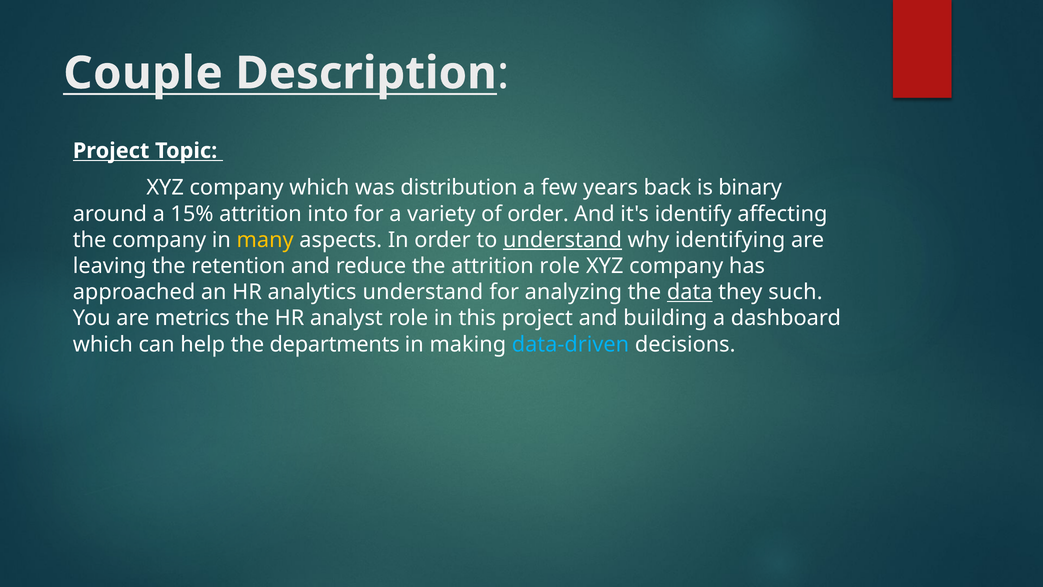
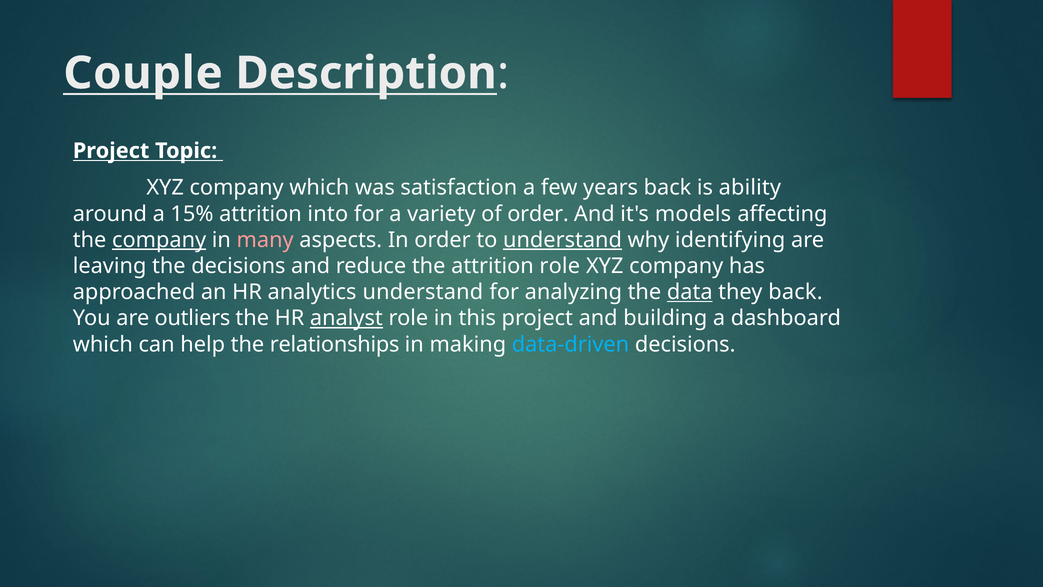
distribution: distribution -> satisfaction (459, 188)
binary: binary -> ability (750, 188)
identify: identify -> models (693, 214)
company underline: none -> present (159, 240)
many colour: yellow -> pink (265, 240)
the retention: retention -> decisions (238, 266)
they such: such -> back (795, 292)
metrics: metrics -> outliers (192, 318)
analyst underline: none -> present (346, 318)
departments: departments -> relationships (335, 344)
